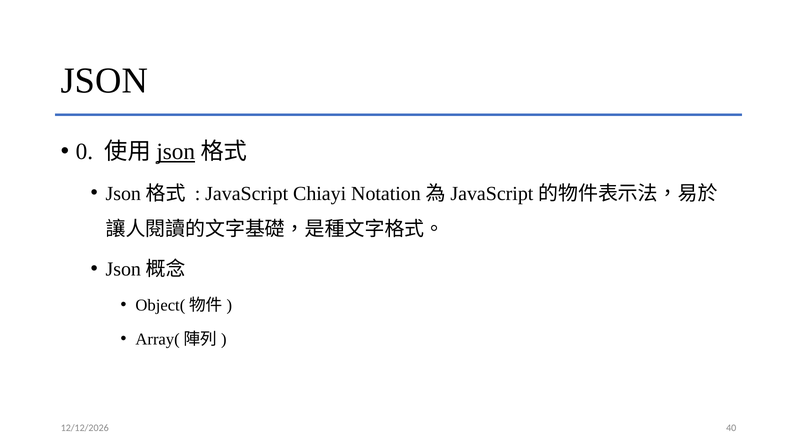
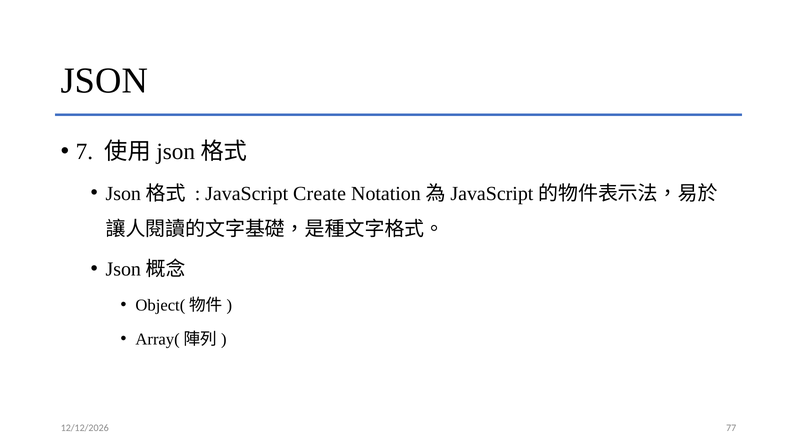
0: 0 -> 7 (84, 152)
json underline: present -> none (176, 152)
Chiayi: Chiayi -> Create (320, 194)
40: 40 -> 77 (731, 428)
